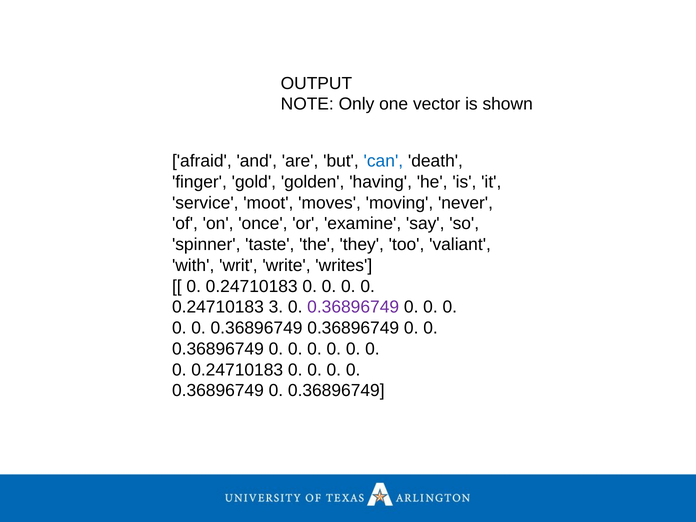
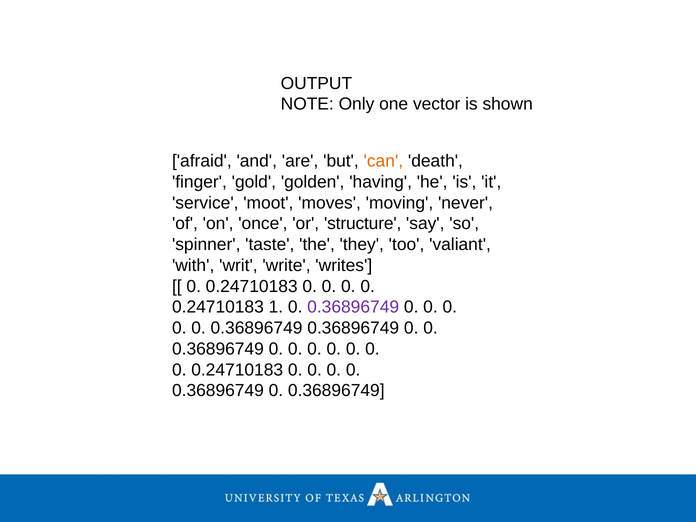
can colour: blue -> orange (383, 161)
examine: examine -> structure (363, 224)
3: 3 -> 1 (276, 307)
